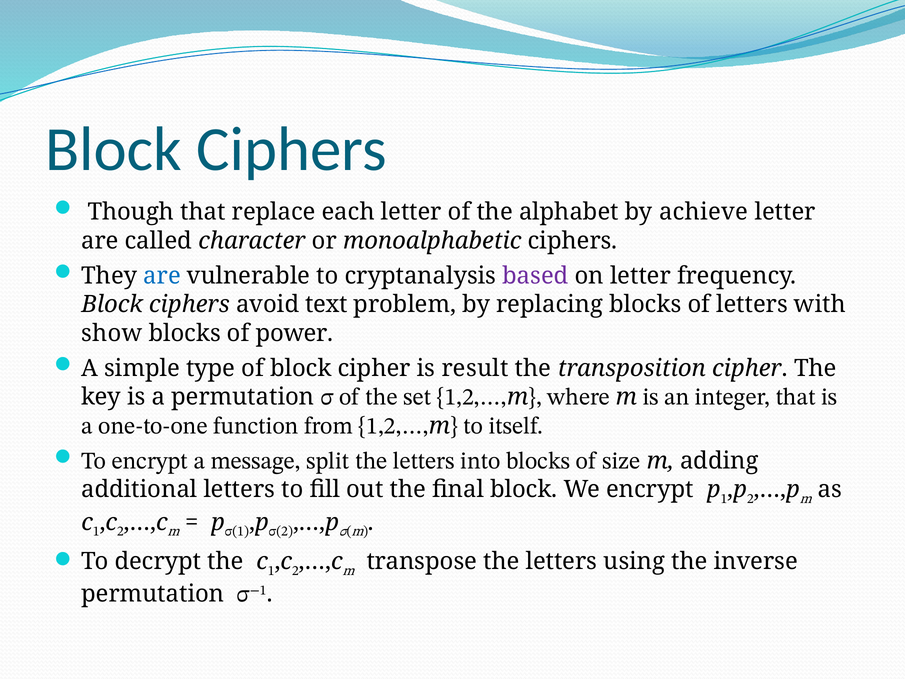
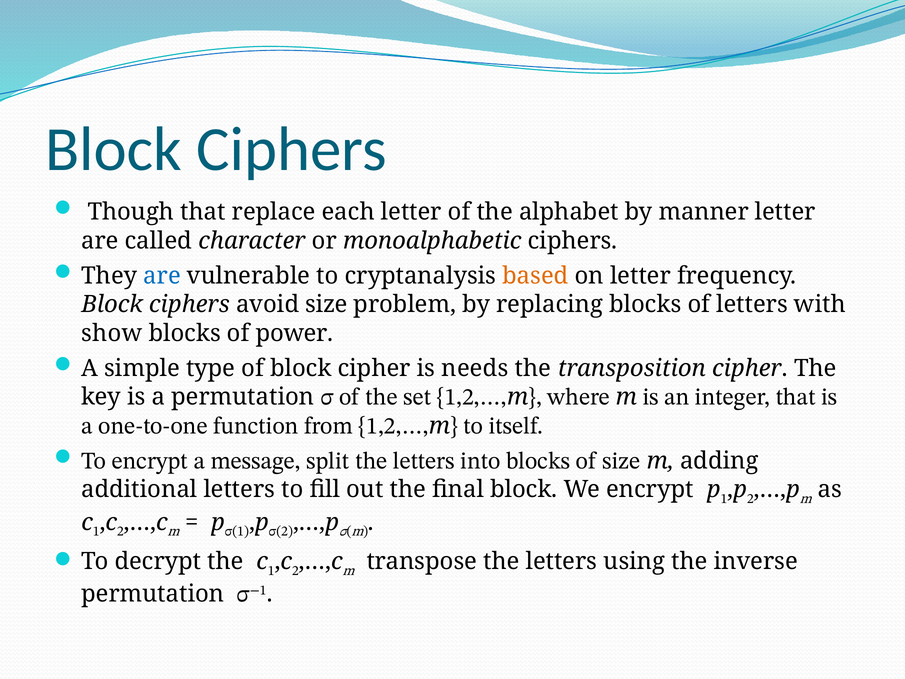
achieve: achieve -> manner (704, 212)
based colour: purple -> orange (535, 276)
avoid text: text -> size (326, 304)
result: result -> needs (475, 368)
